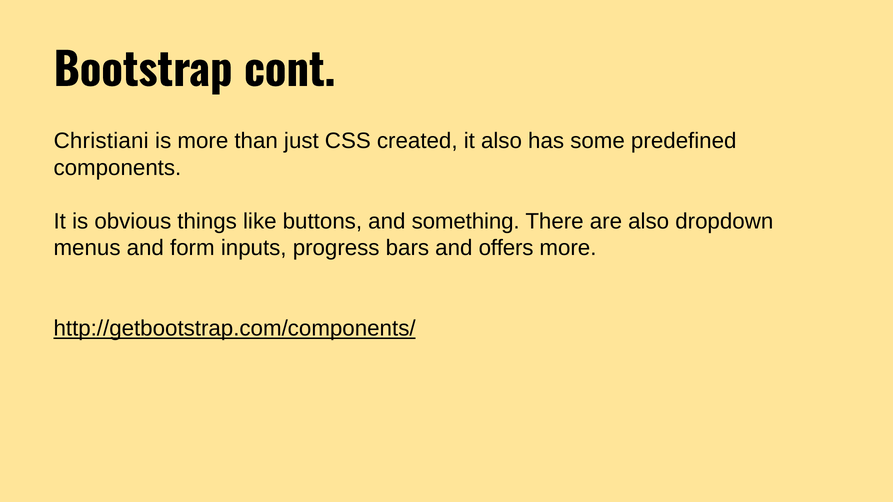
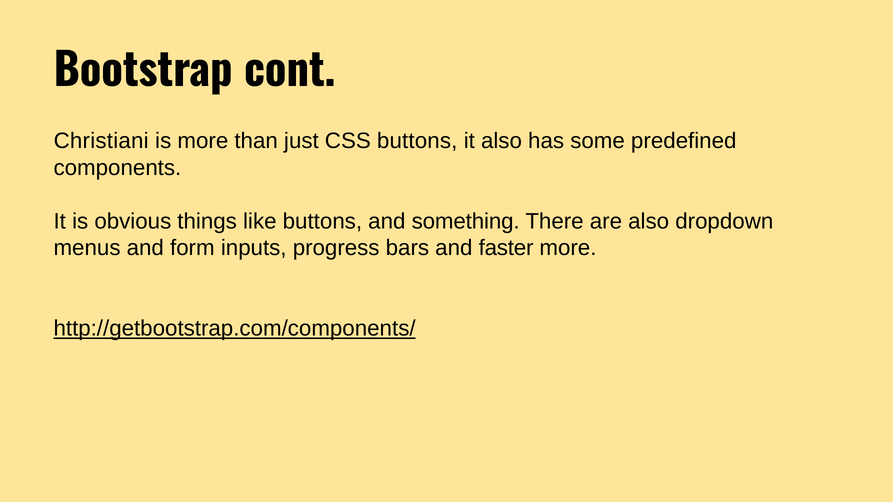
CSS created: created -> buttons (417, 141)
offers: offers -> faster (506, 248)
